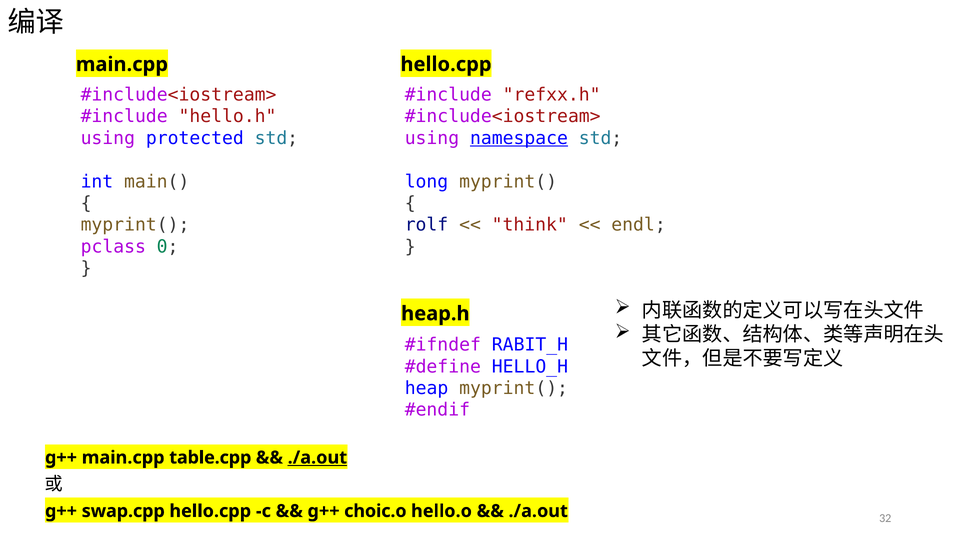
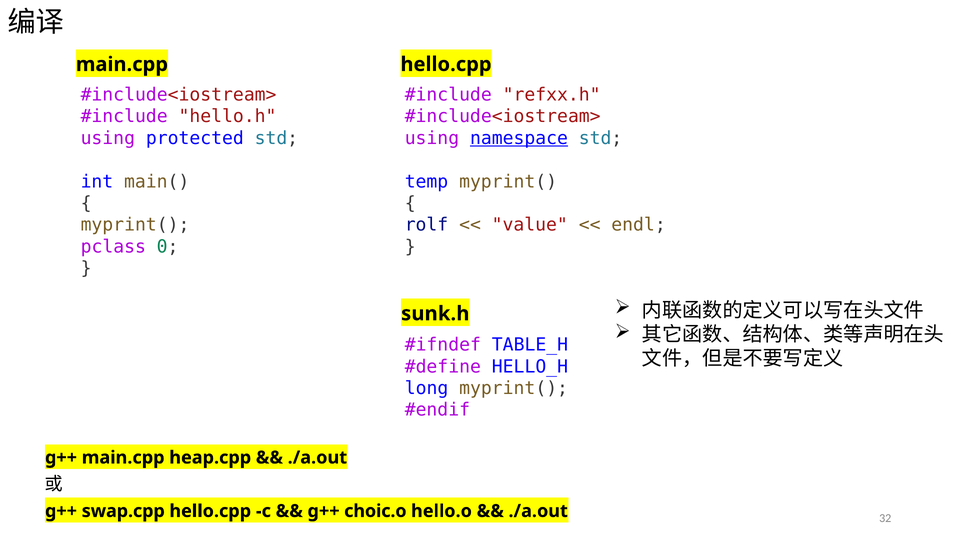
long: long -> temp (426, 182)
think: think -> value (530, 225)
heap.h: heap.h -> sunk.h (435, 314)
RABIT_H: RABIT_H -> TABLE_H (530, 345)
heap: heap -> long (427, 388)
table.cpp: table.cpp -> heap.cpp (210, 457)
./a.out underline: present -> none (317, 457)
